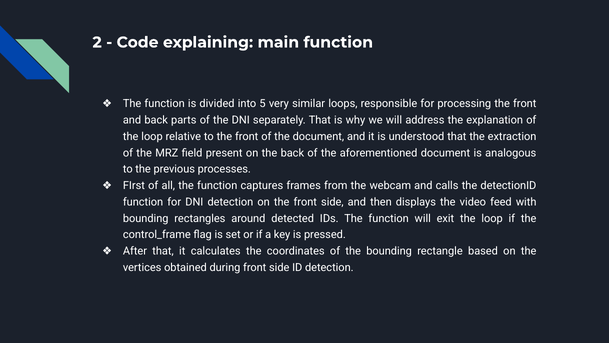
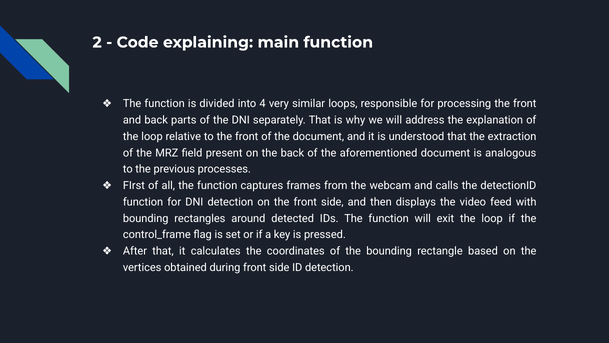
5: 5 -> 4 (263, 104)
